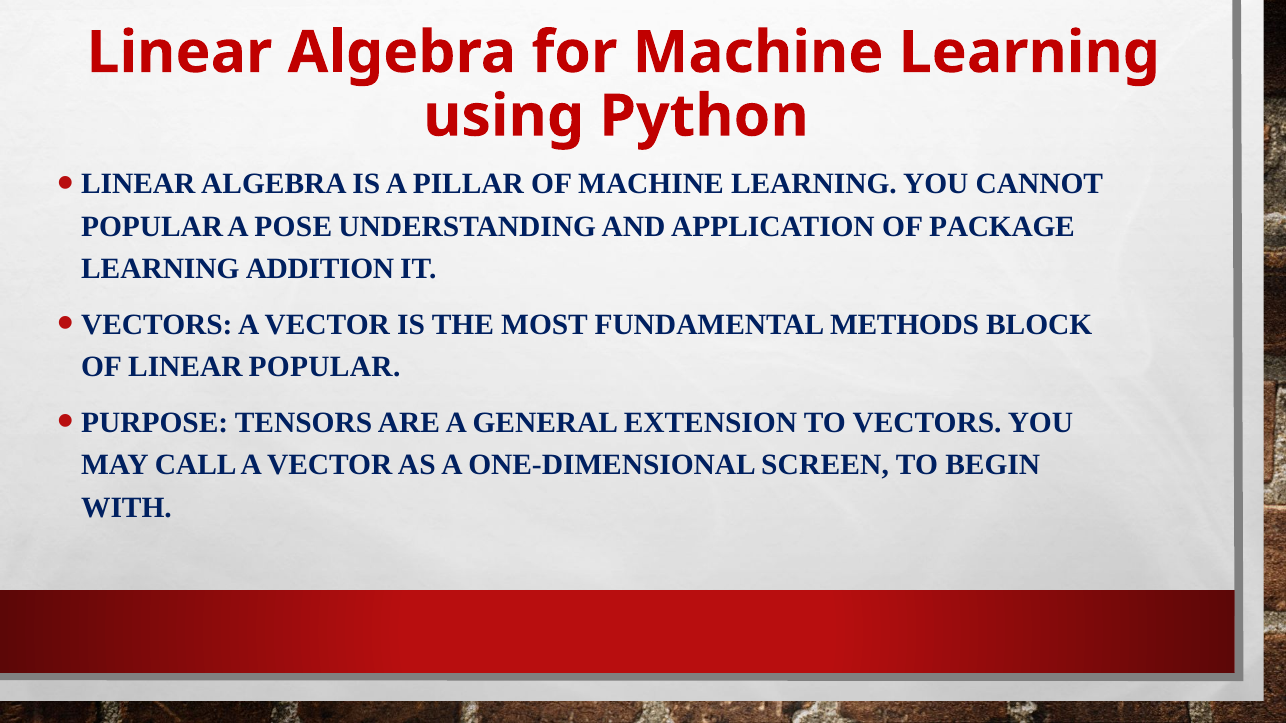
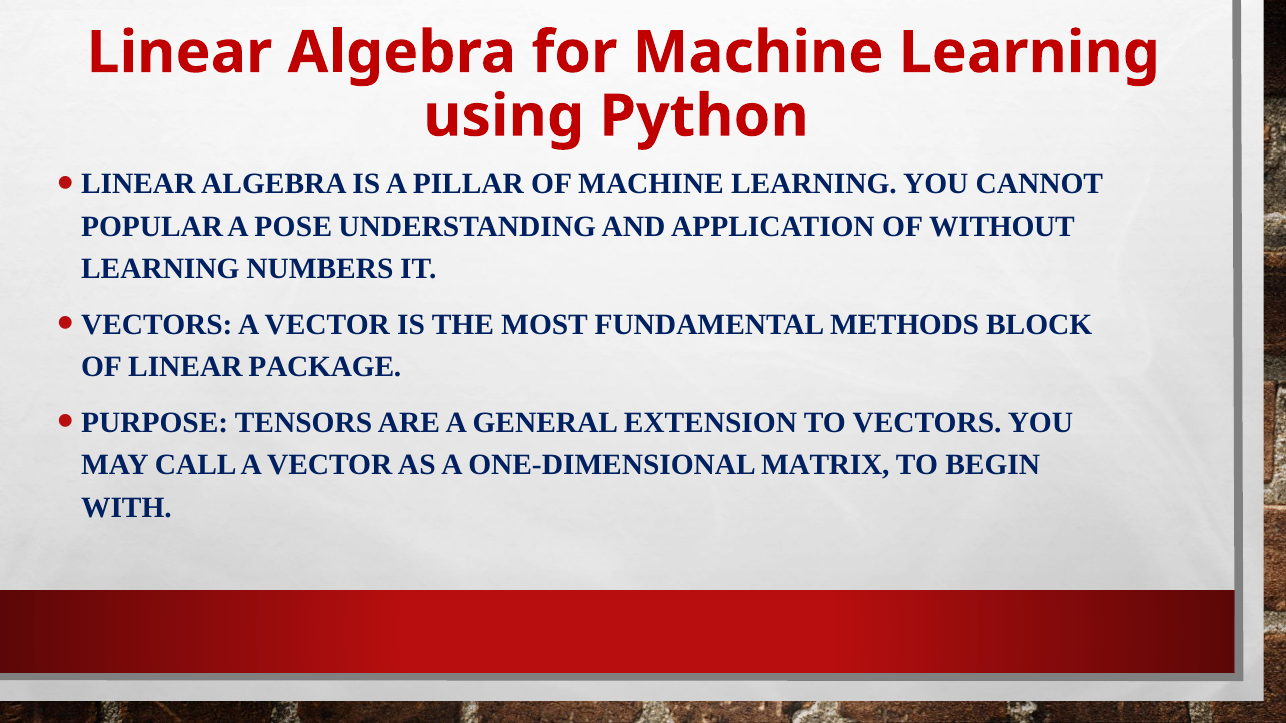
PACKAGE: PACKAGE -> WITHOUT (1002, 226)
ADDITION: ADDITION -> NUMBERS (320, 269)
LINEAR POPULAR: POPULAR -> PACKAGE (325, 367)
SCREEN: SCREEN -> MATRIX (825, 465)
